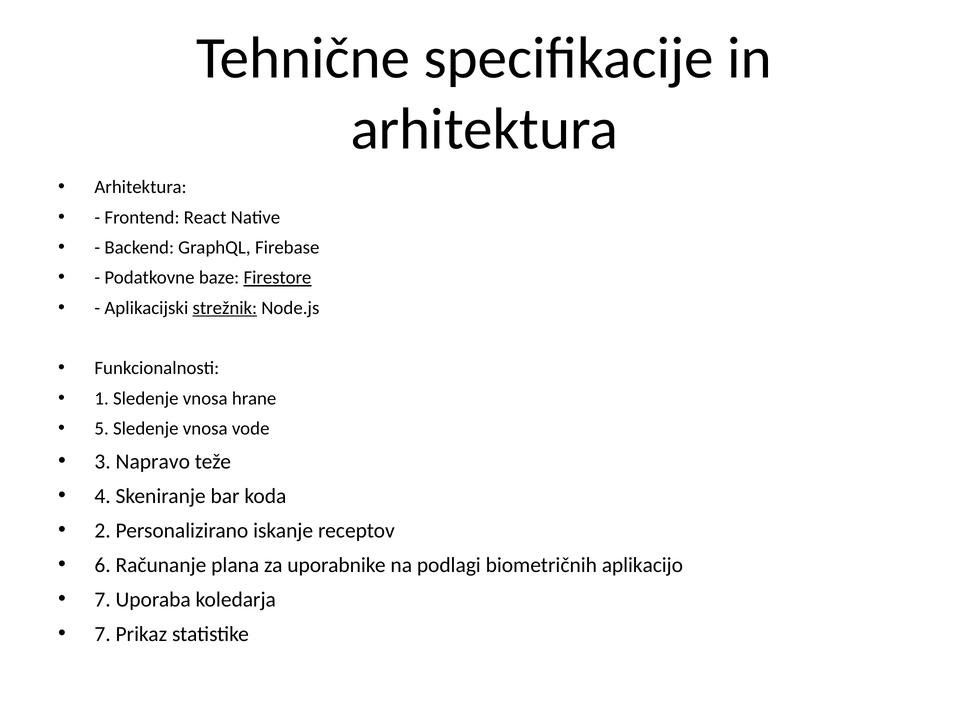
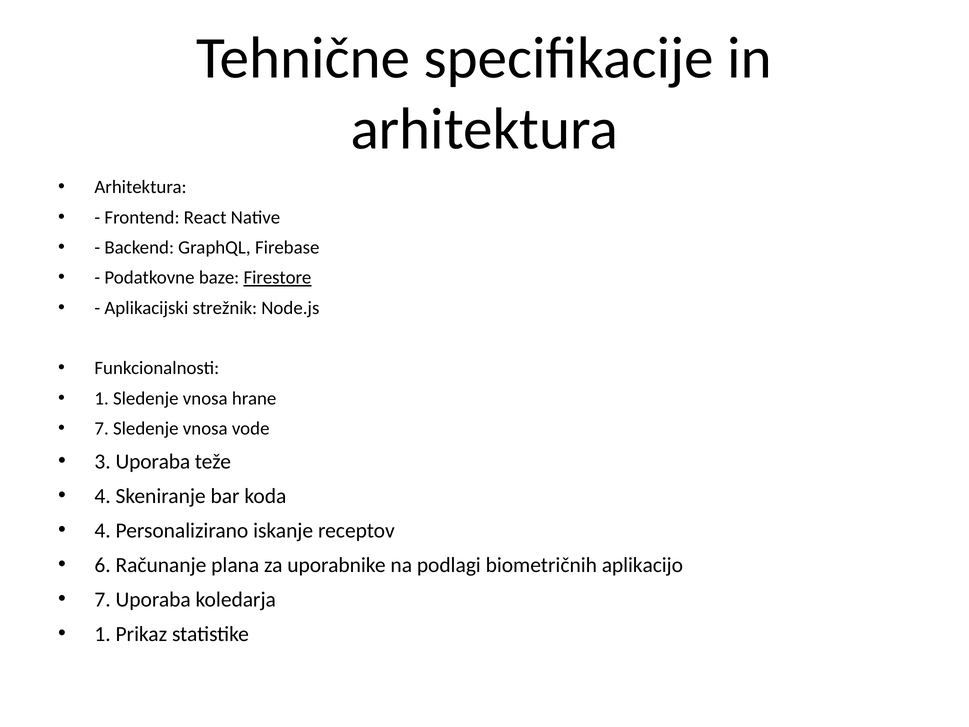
strežnik underline: present -> none (225, 308)
5: 5 -> 7 (102, 428)
3 Napravo: Napravo -> Uporaba (153, 461)
2: 2 -> 4 (103, 530)
7: 7 -> 1 (103, 634)
